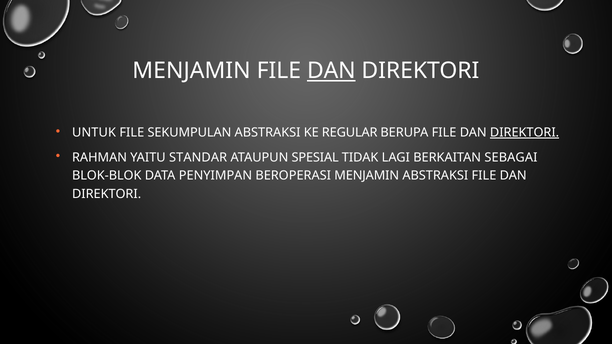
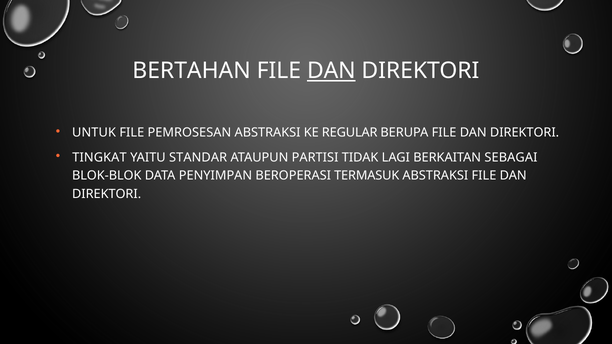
MENJAMIN: MENJAMIN -> BERTAHAN (192, 71)
SEKUMPULAN: SEKUMPULAN -> PEMROSESAN (189, 133)
DIREKTORI underline: present -> none (525, 133)
RAHMAN: RAHMAN -> TINGKAT (99, 157)
SPESIAL: SPESIAL -> PARTISI (315, 157)
BEROPERASI MENJAMIN: MENJAMIN -> TERMASUK (367, 176)
